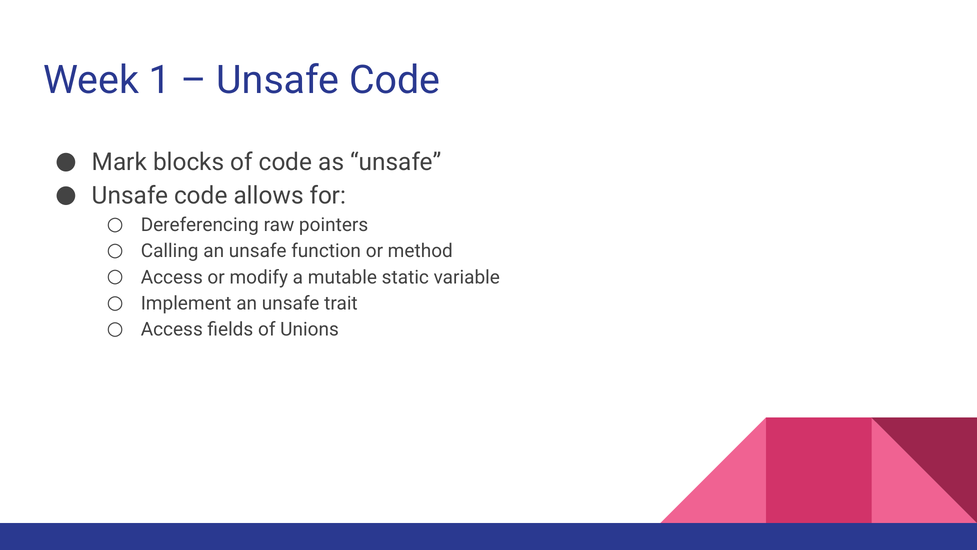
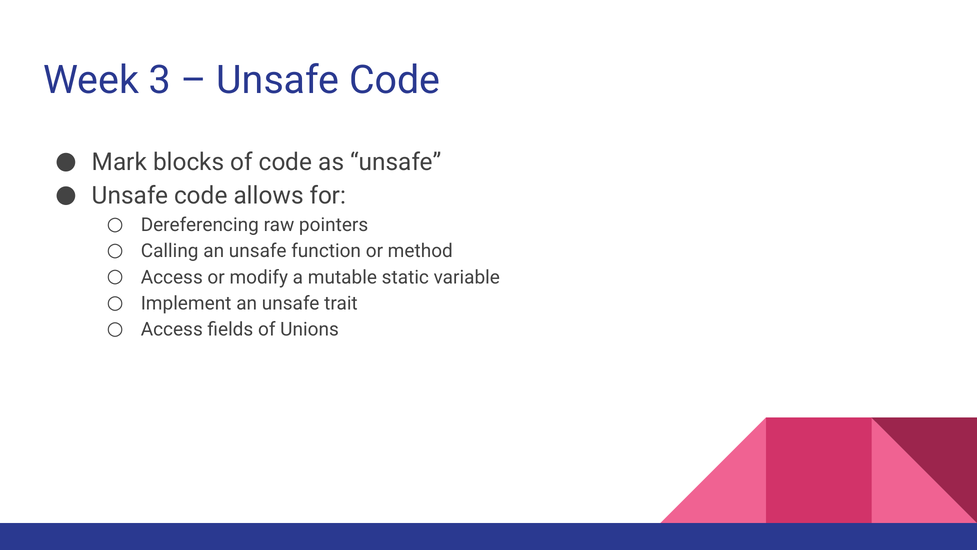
1: 1 -> 3 (160, 80)
